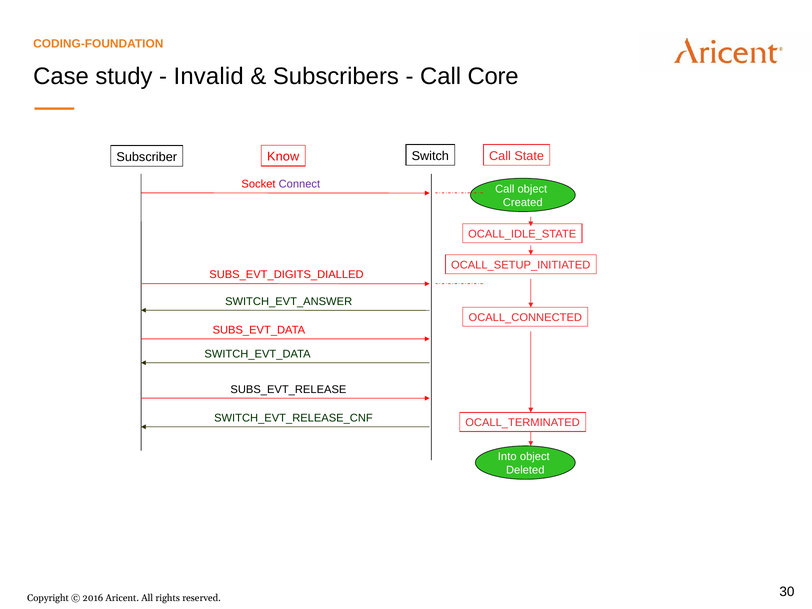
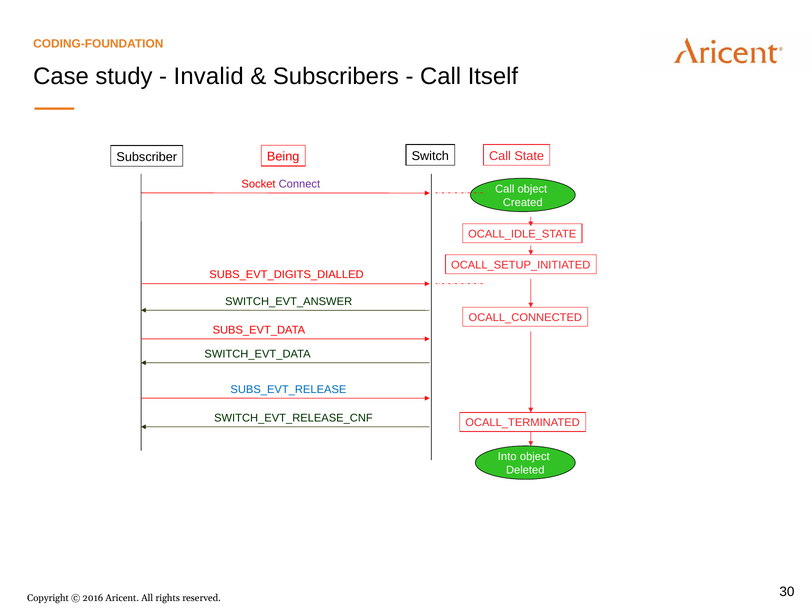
Core: Core -> Itself (493, 76)
Know: Know -> Being (283, 156)
SUBS_EVT_RELEASE colour: black -> blue (288, 389)
